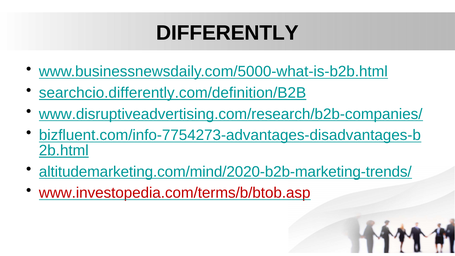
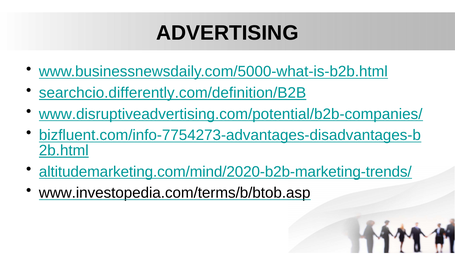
DIFFERENTLY: DIFFERENTLY -> ADVERTISING (227, 33)
www.disruptiveadvertising.com/research/b2b-companies/: www.disruptiveadvertising.com/research/b2b-companies/ -> www.disruptiveadvertising.com/potential/b2b-companies/ (231, 114)
www.investopedia.com/terms/b/btob.asp colour: red -> black (175, 193)
